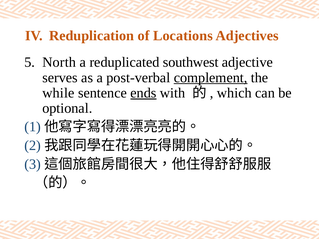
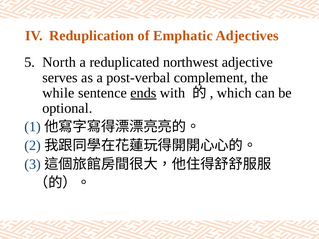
Locations: Locations -> Emphatic (183, 36)
southwest: southwest -> northwest (191, 62)
complement underline: present -> none (211, 78)
